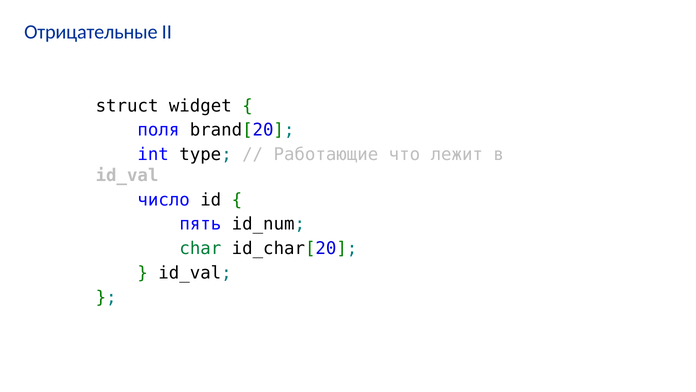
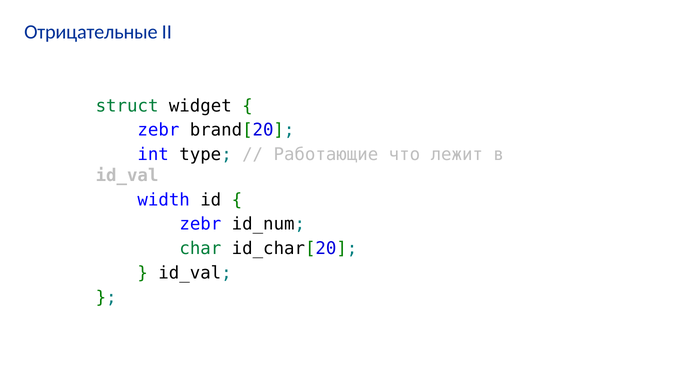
struct colour: black -> green (127, 106)
поля: поля -> zebr (158, 130)
число: число -> width (164, 200)
пять: пять -> zebr (200, 224)
